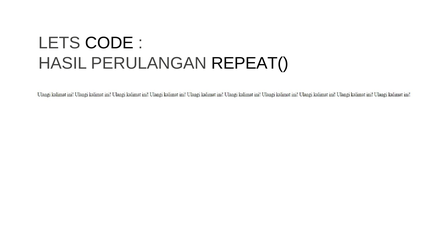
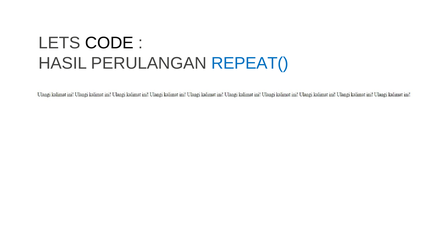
REPEAT( colour: black -> blue (250, 63)
